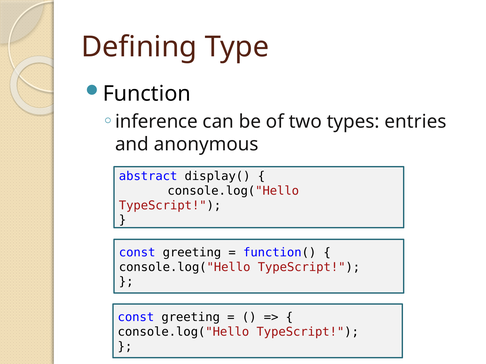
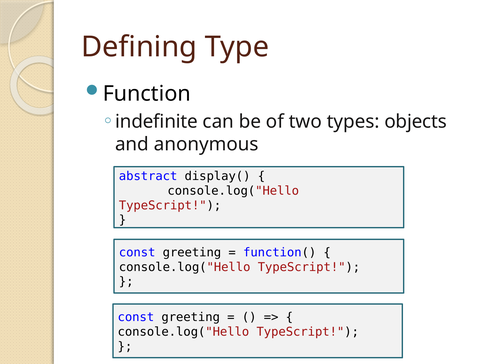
inference: inference -> indefinite (157, 122)
entries: entries -> objects (416, 122)
